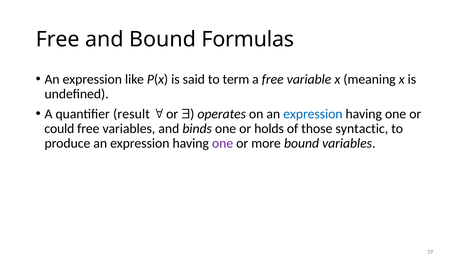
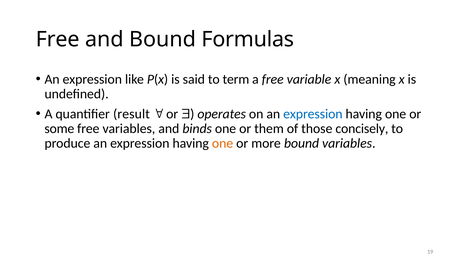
could: could -> some (59, 129)
holds: holds -> them (269, 129)
syntactic: syntactic -> concisely (362, 129)
one colour: purple -> orange (223, 143)
